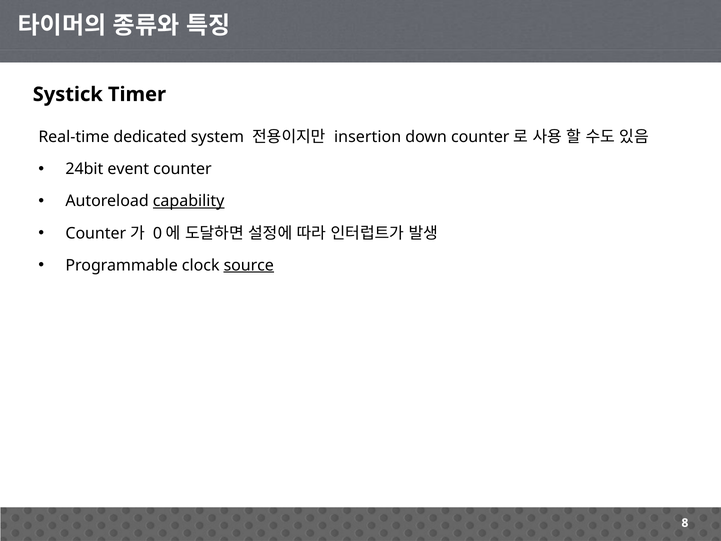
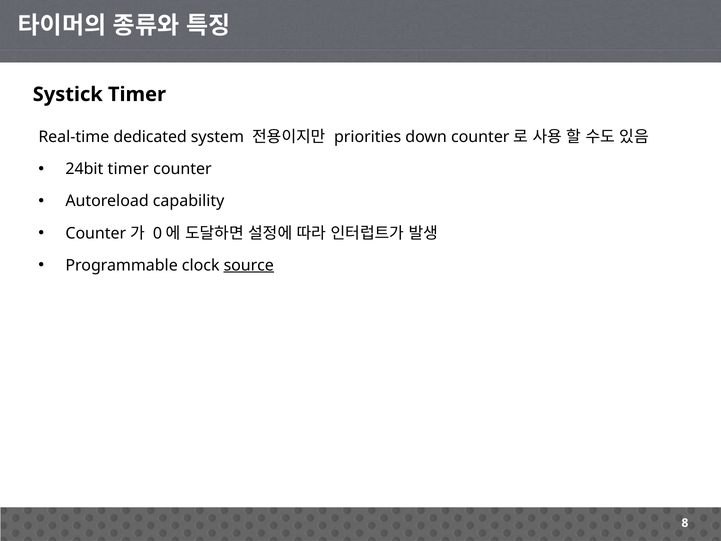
insertion: insertion -> priorities (368, 137)
24bit event: event -> timer (128, 169)
capability underline: present -> none (189, 201)
